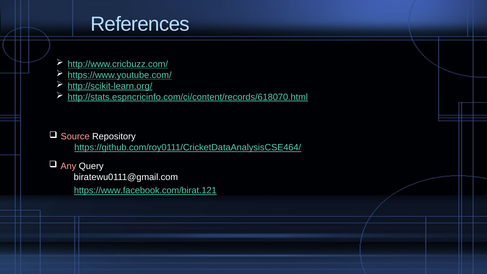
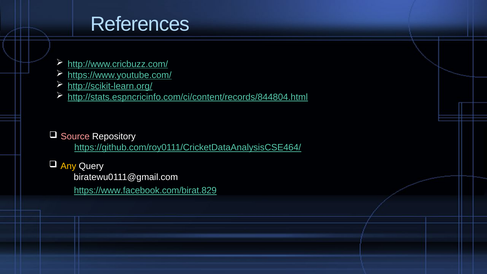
http://stats.espncricinfo.com/ci/content/records/618070.html: http://stats.espncricinfo.com/ci/content/records/618070.html -> http://stats.espncricinfo.com/ci/content/records/844804.html (188, 97)
Any colour: pink -> yellow (68, 166)
https://www.facebook.com/birat.121: https://www.facebook.com/birat.121 -> https://www.facebook.com/birat.829 (145, 191)
